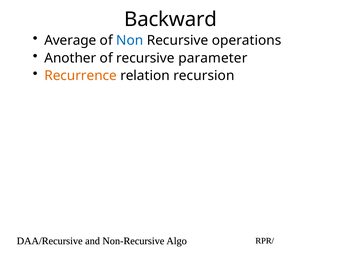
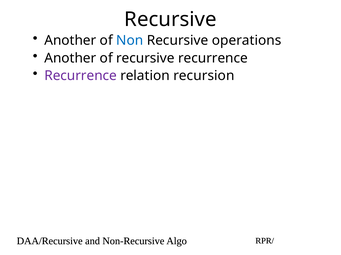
Backward: Backward -> Recursive (170, 19)
Average: Average -> Another (70, 40)
recursive parameter: parameter -> recurrence (213, 58)
Recurrence colour: orange -> purple (81, 76)
